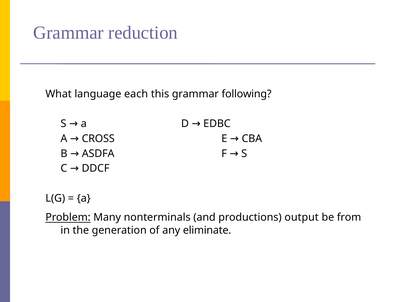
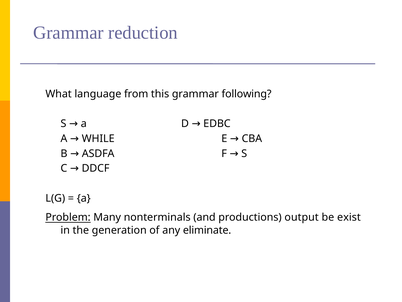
each: each -> from (136, 94)
CROSS: CROSS -> WHILE (98, 138)
from: from -> exist (349, 217)
